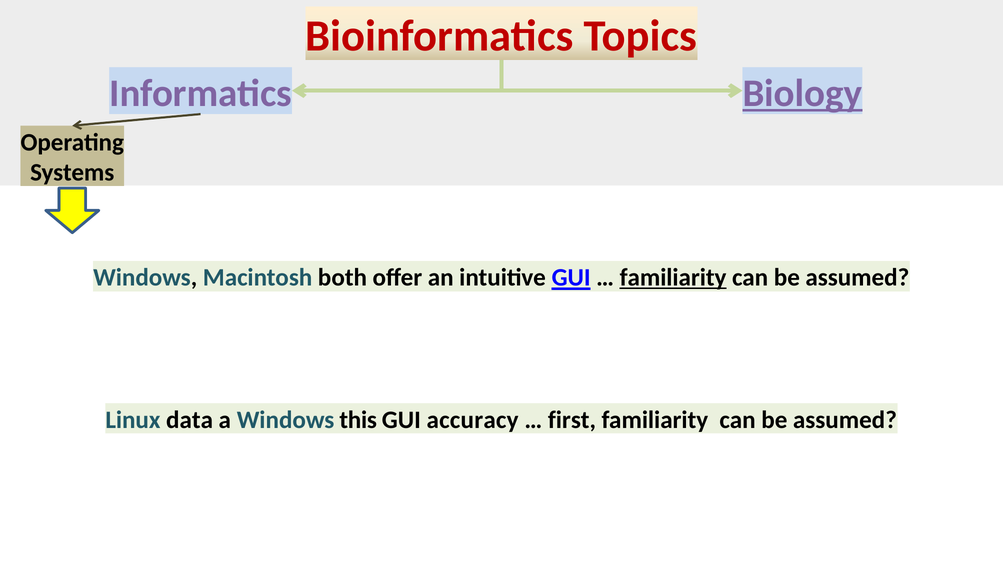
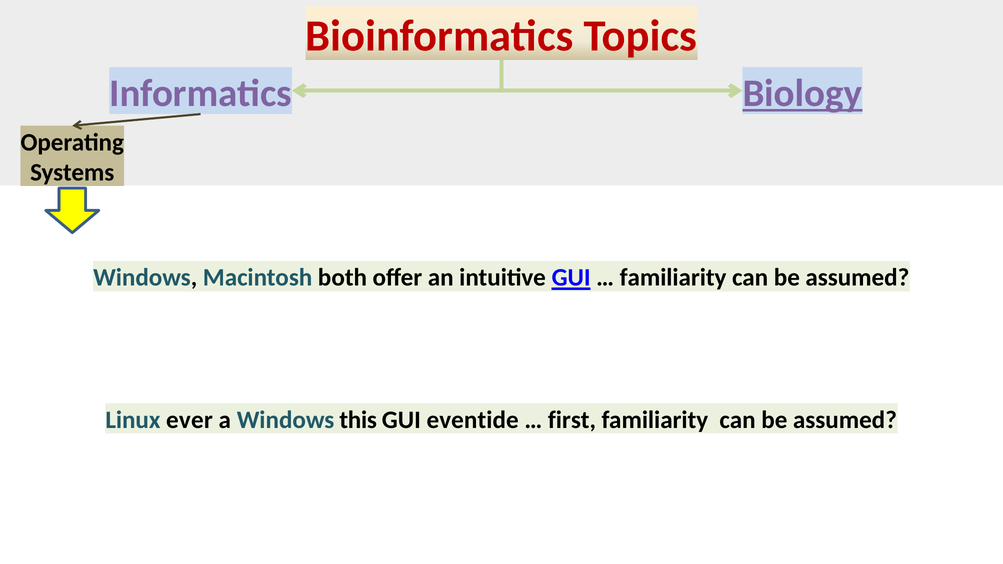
familiarity underline: present -> none (673, 278)
data: data -> ever (189, 420)
accuracy: accuracy -> eventide (473, 420)
